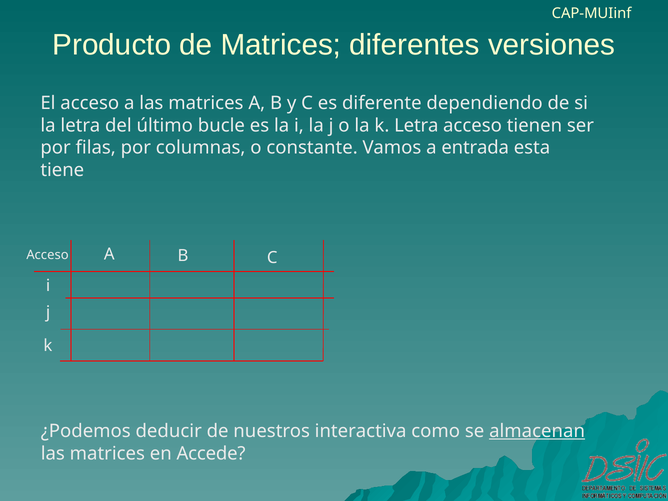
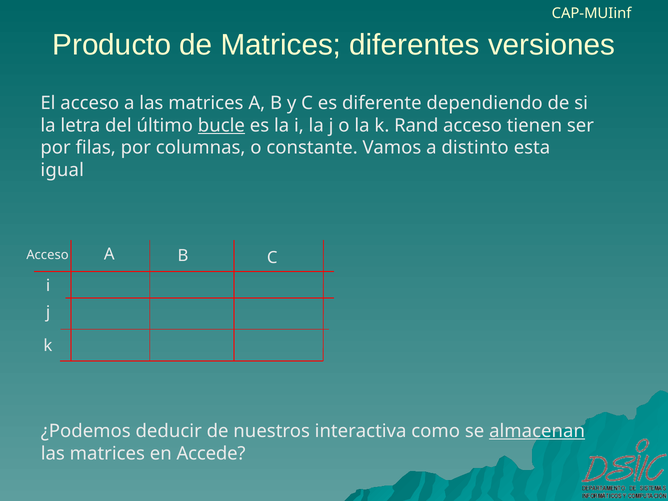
bucle underline: none -> present (221, 125)
k Letra: Letra -> Rand (416, 125)
entrada: entrada -> distinto (475, 148)
tiene: tiene -> igual (62, 170)
